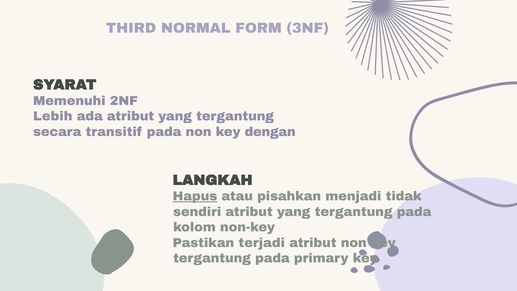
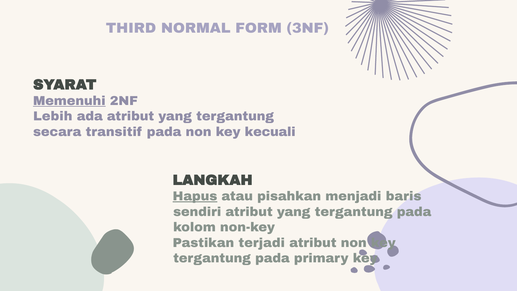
Memenuhi underline: none -> present (69, 101)
dengan: dengan -> kecuali (270, 132)
tidak: tidak -> baris (404, 196)
